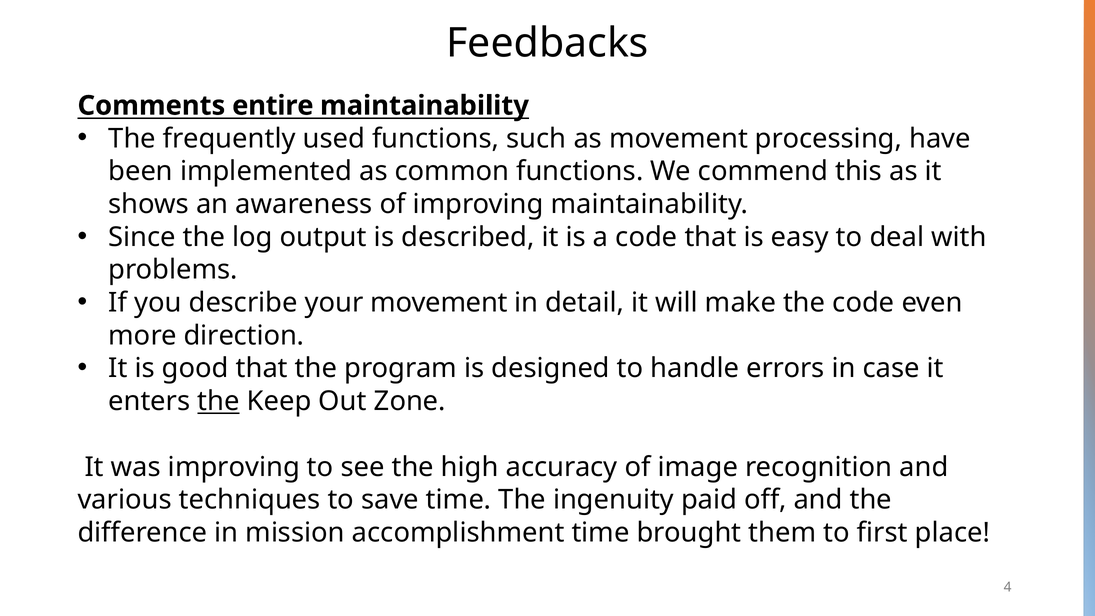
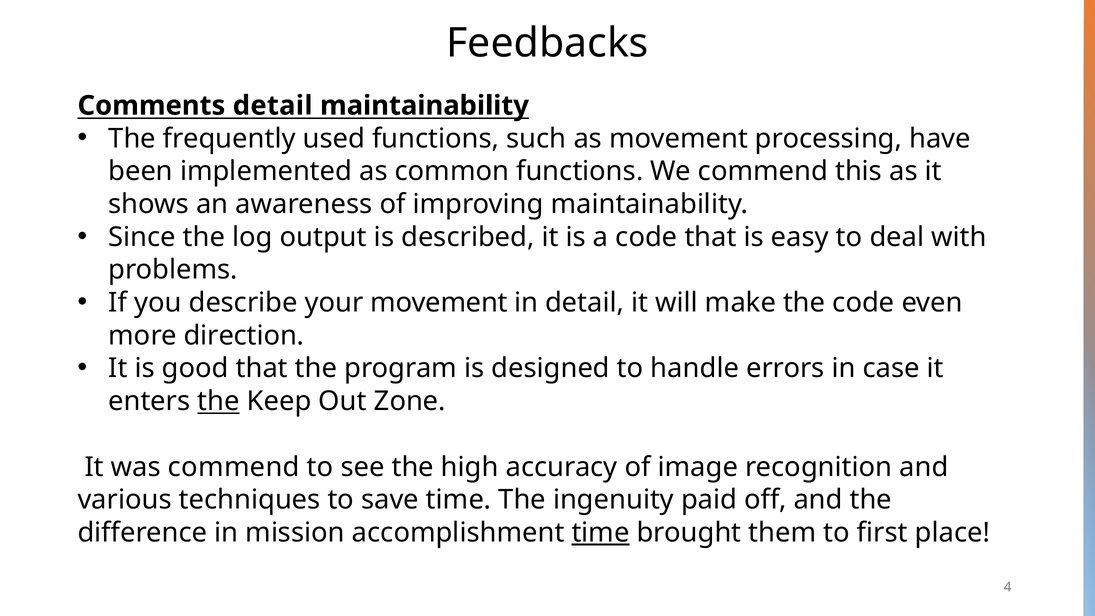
Comments entire: entire -> detail (273, 106)
was improving: improving -> commend (234, 467)
time underline: none -> present (601, 533)
